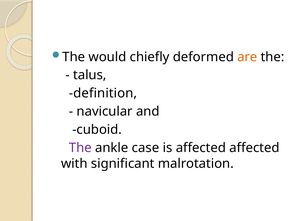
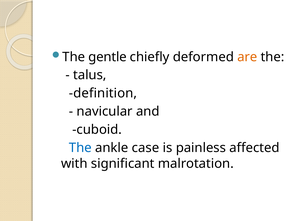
would: would -> gentle (107, 57)
The colour: purple -> blue (80, 148)
is affected: affected -> painless (201, 148)
